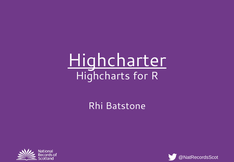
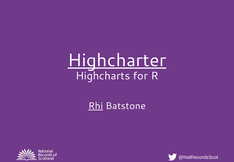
Rhi underline: none -> present (96, 106)
